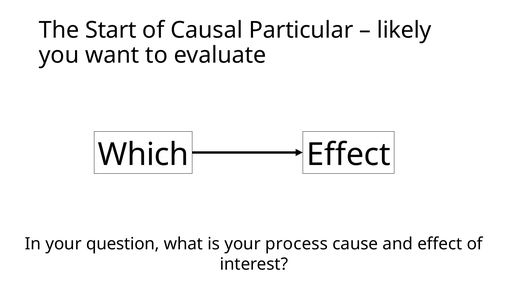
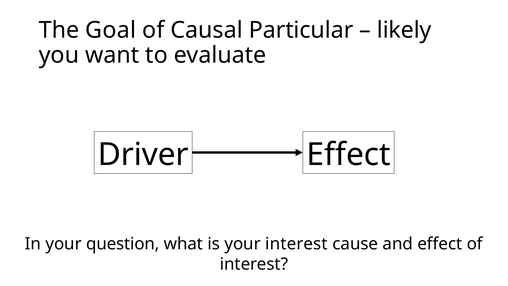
Start: Start -> Goal (111, 30)
Which: Which -> Driver (143, 155)
your process: process -> interest (296, 244)
